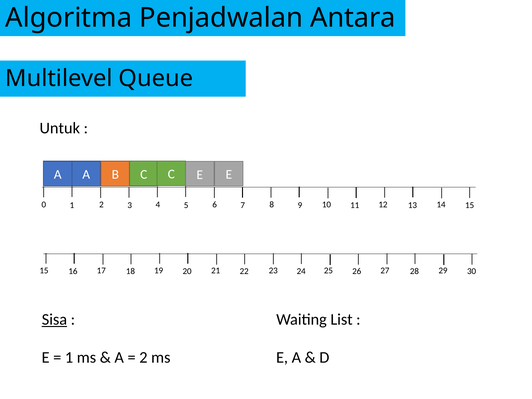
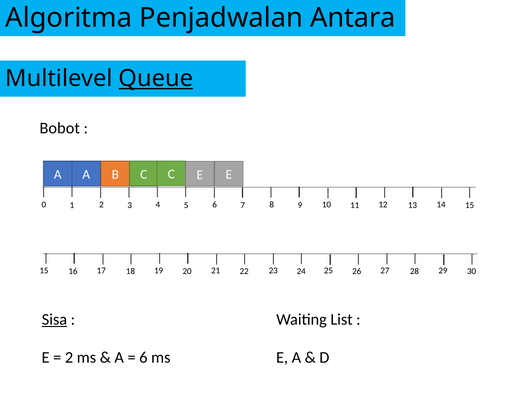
Queue underline: none -> present (156, 78)
Untuk: Untuk -> Bobot (60, 128)
1: 1 -> 2 (69, 357)
2: 2 -> 6 (143, 357)
